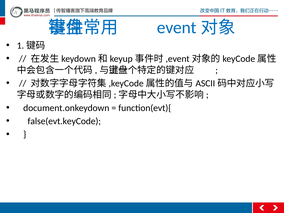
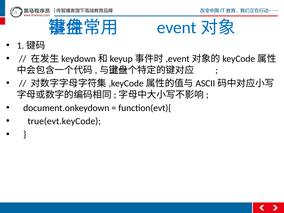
false(evt.keyCode: false(evt.keyCode -> true(evt.keyCode (64, 121)
